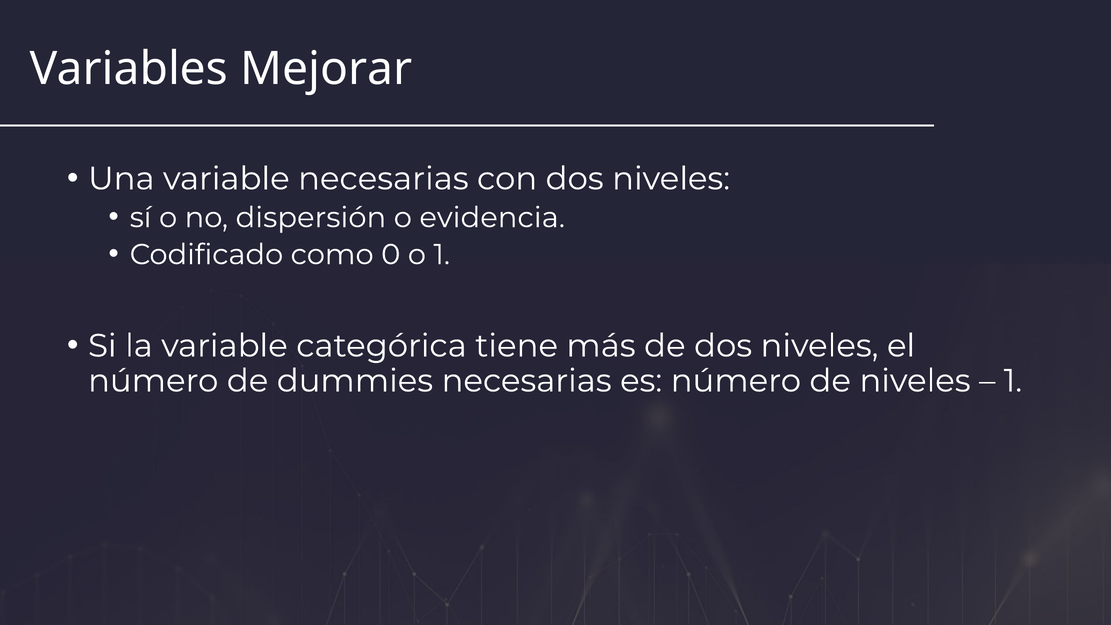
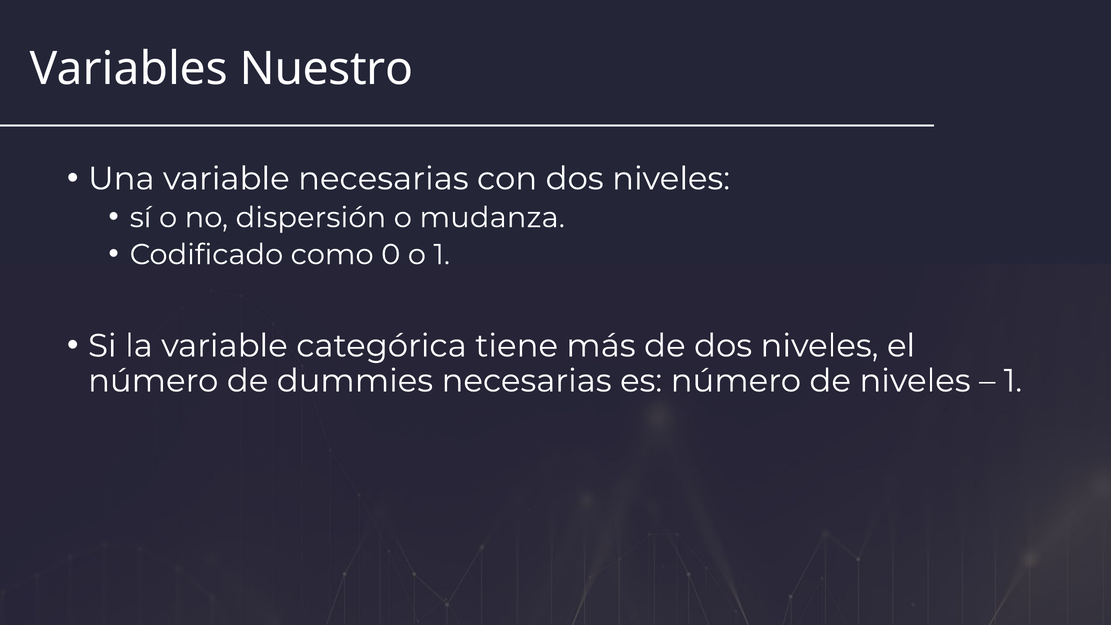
Mejorar: Mejorar -> Nuestro (327, 69)
evidencia: evidencia -> mudanza (492, 218)
